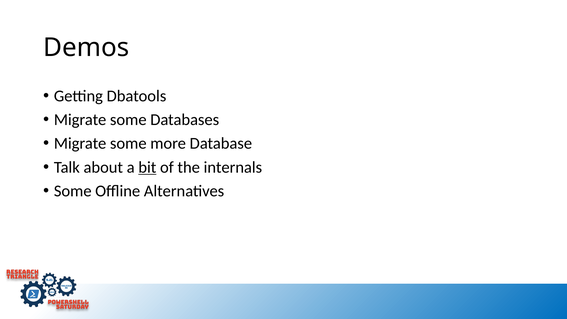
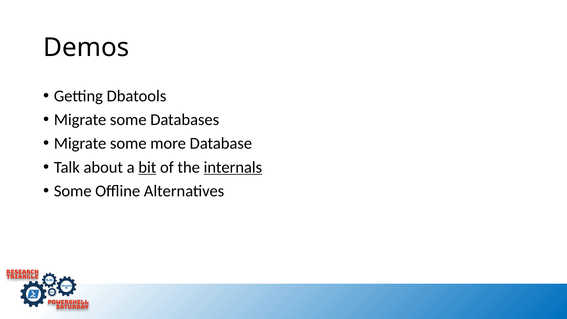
internals underline: none -> present (233, 167)
